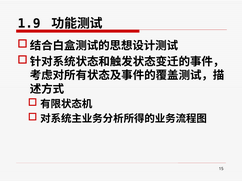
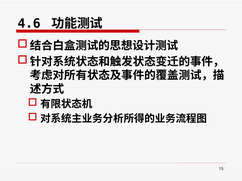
1.9: 1.9 -> 4.6 (29, 23)
